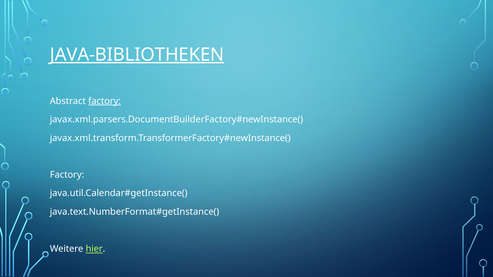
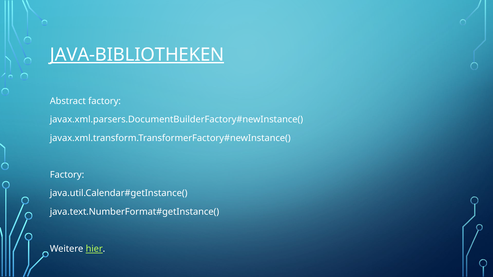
factory underline: present -> none (105, 101)
